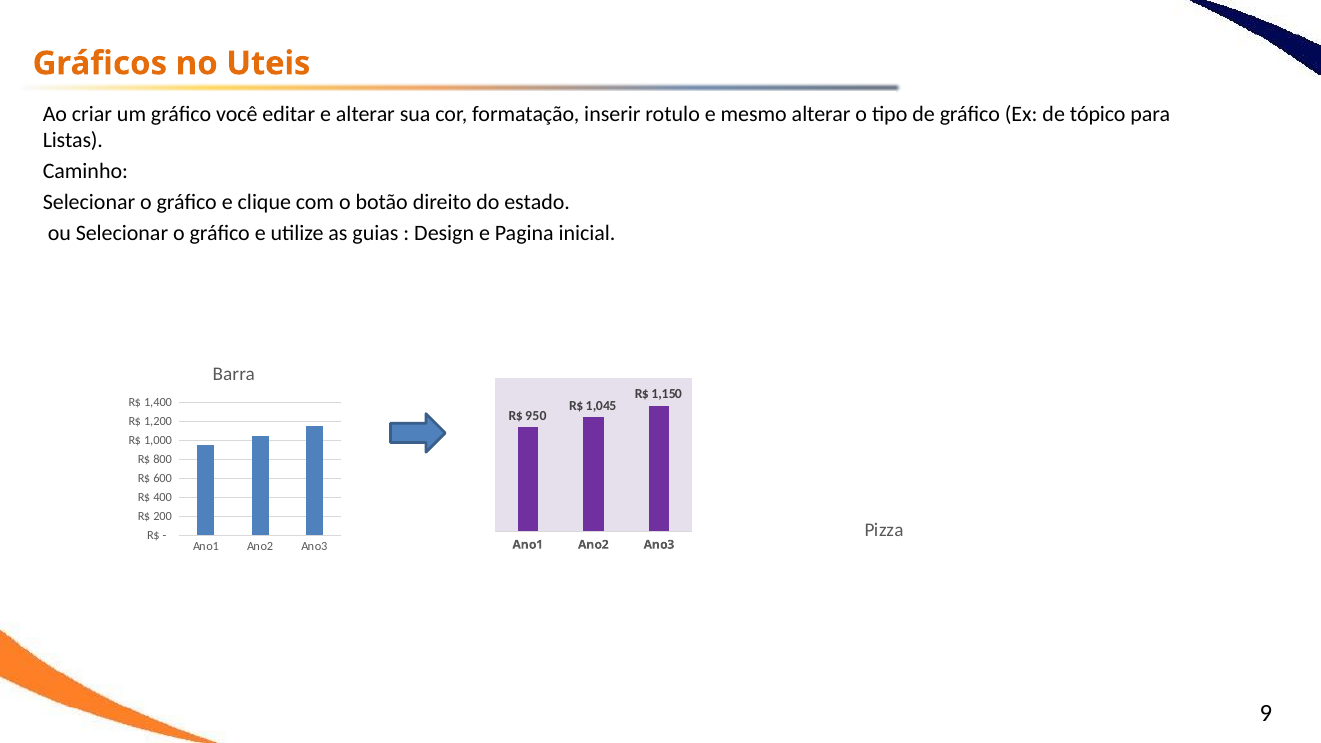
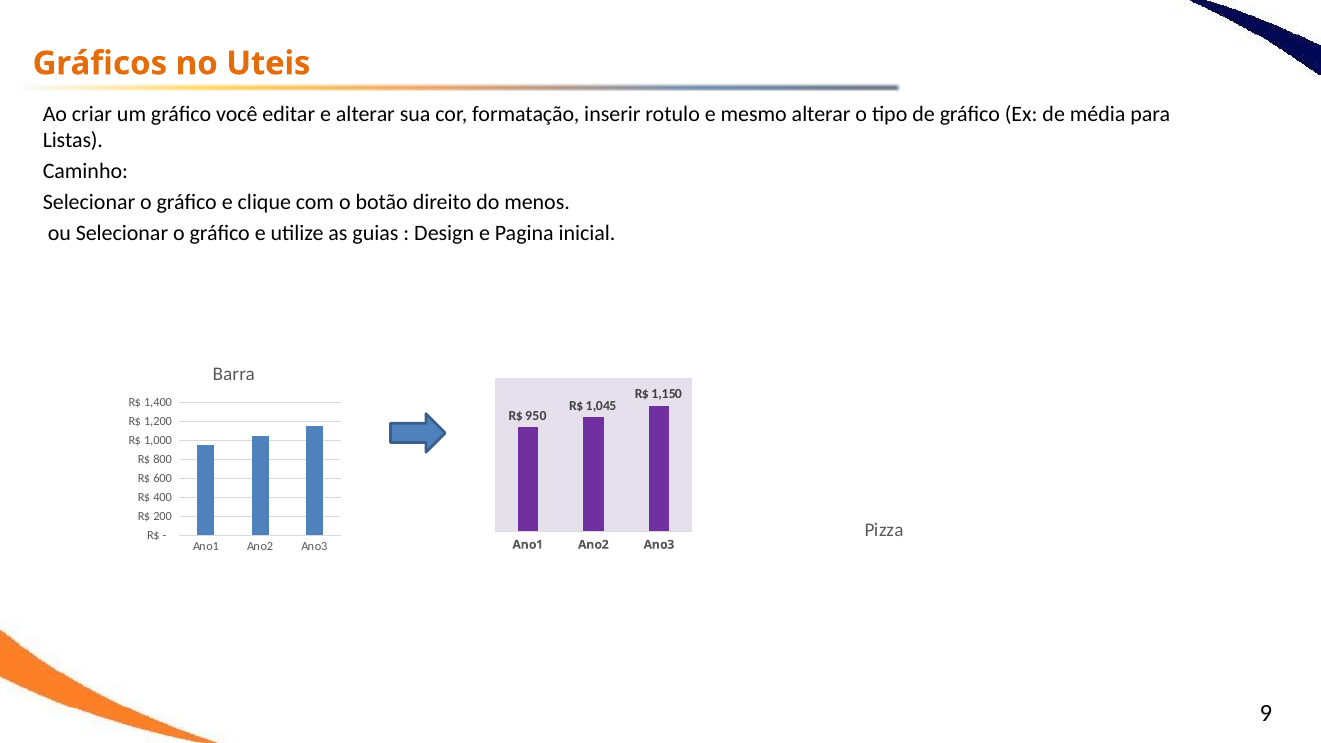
tópico: tópico -> média (1098, 114)
estado: estado -> menos (537, 202)
